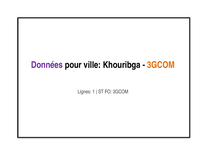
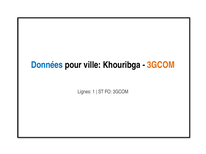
Données colour: purple -> blue (47, 65)
